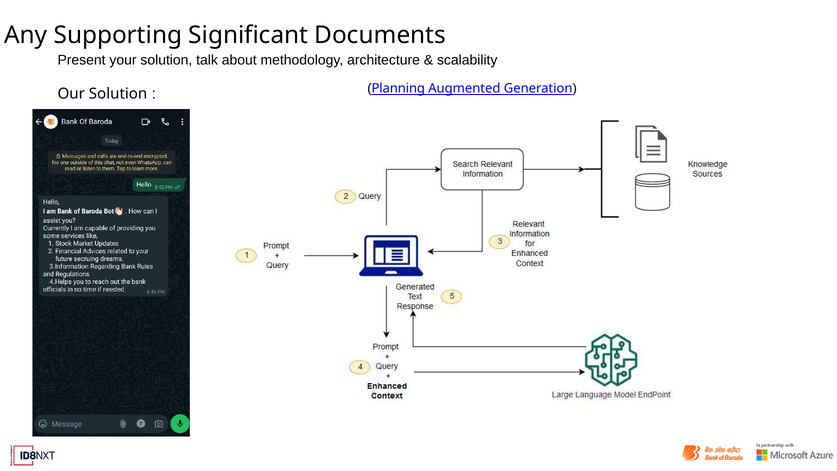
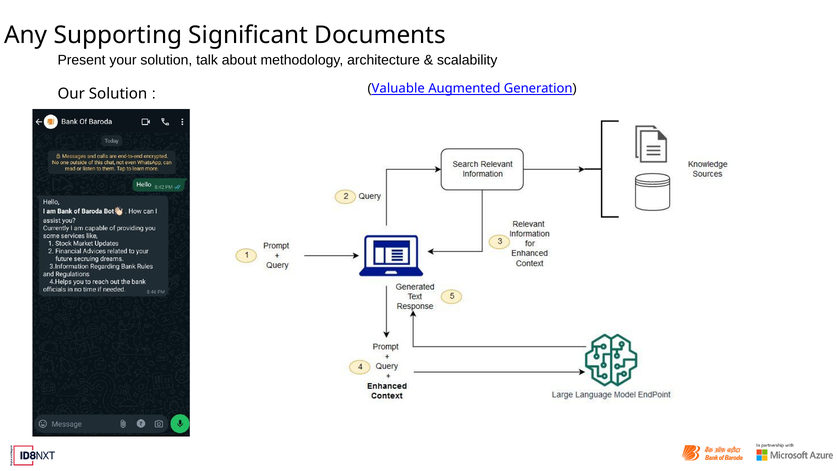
Planning: Planning -> Valuable (398, 89)
